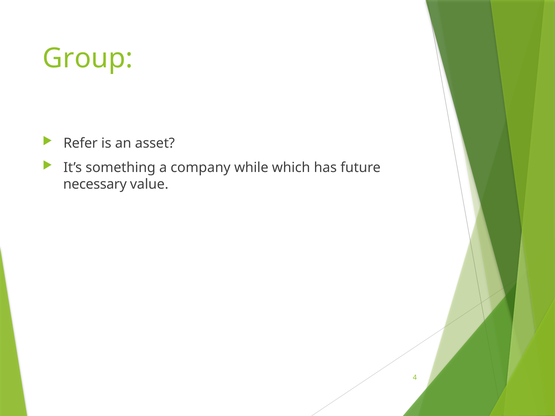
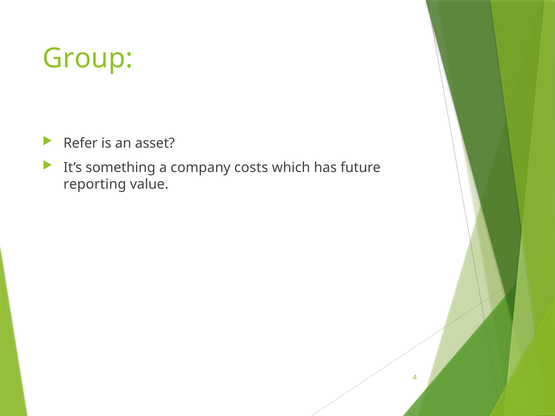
while: while -> costs (251, 168)
necessary: necessary -> reporting (95, 184)
